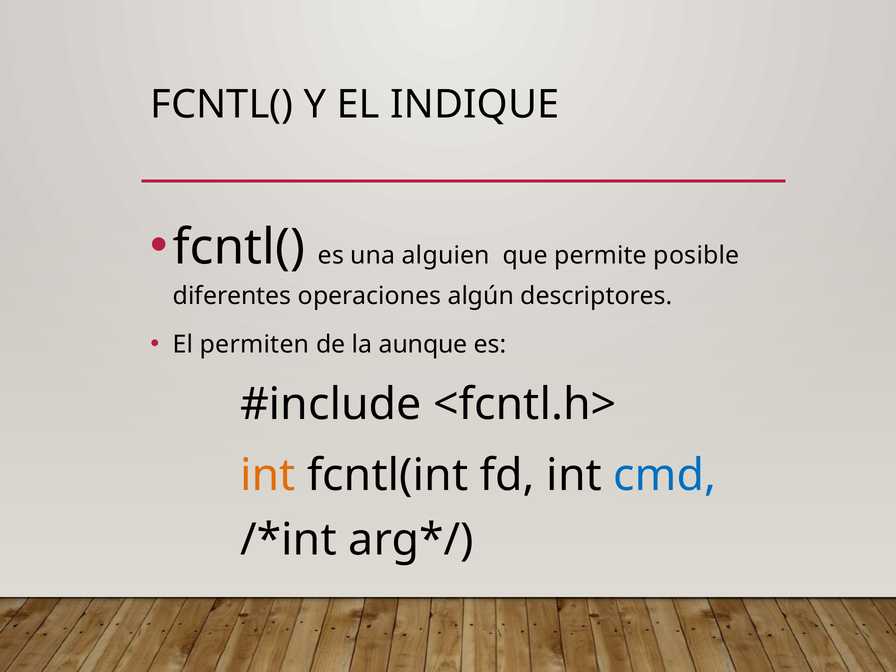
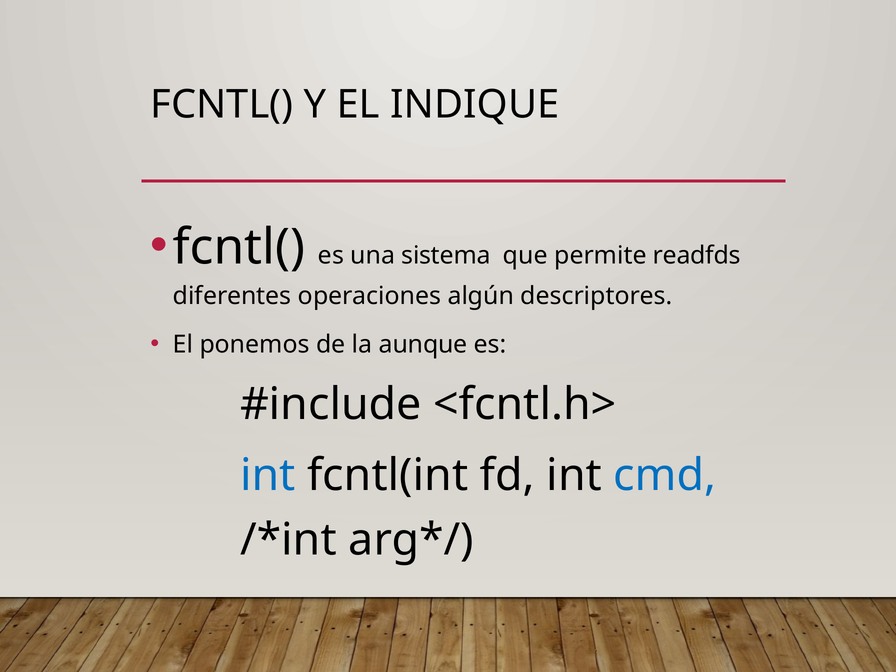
alguien: alguien -> sistema (446, 255)
posible: posible -> readfds (697, 255)
permiten: permiten -> ponemos (255, 345)
int colour: orange -> blue (268, 475)
